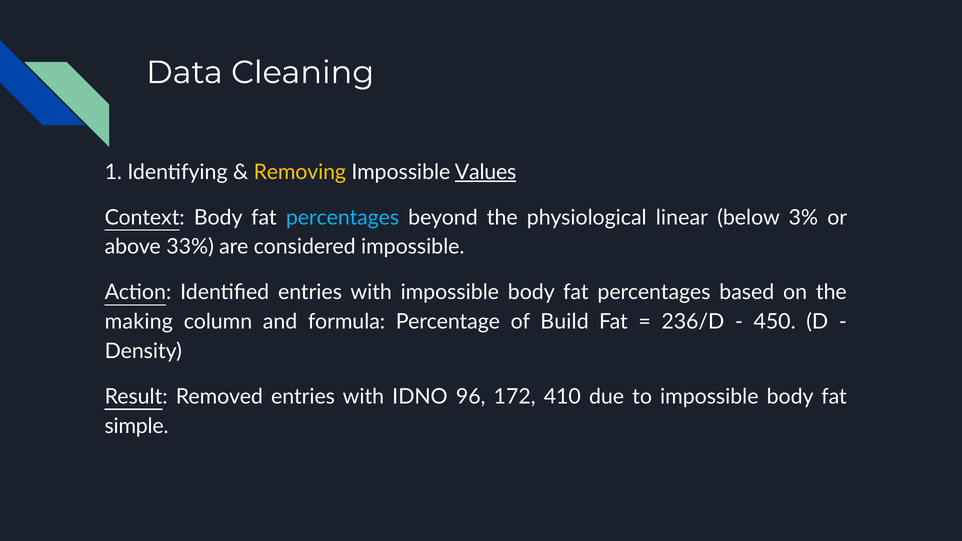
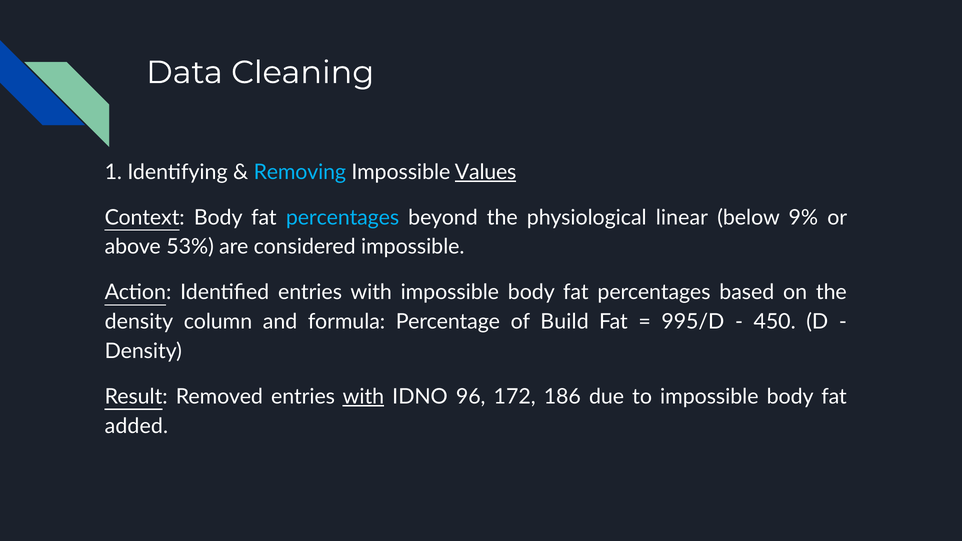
Removing colour: yellow -> light blue (300, 172)
3%: 3% -> 9% (803, 218)
33%: 33% -> 53% (190, 247)
making: making -> density (139, 322)
236/D: 236/D -> 995/D (693, 322)
with underline: none -> present (363, 397)
410: 410 -> 186 (562, 397)
simple: simple -> added (136, 426)
